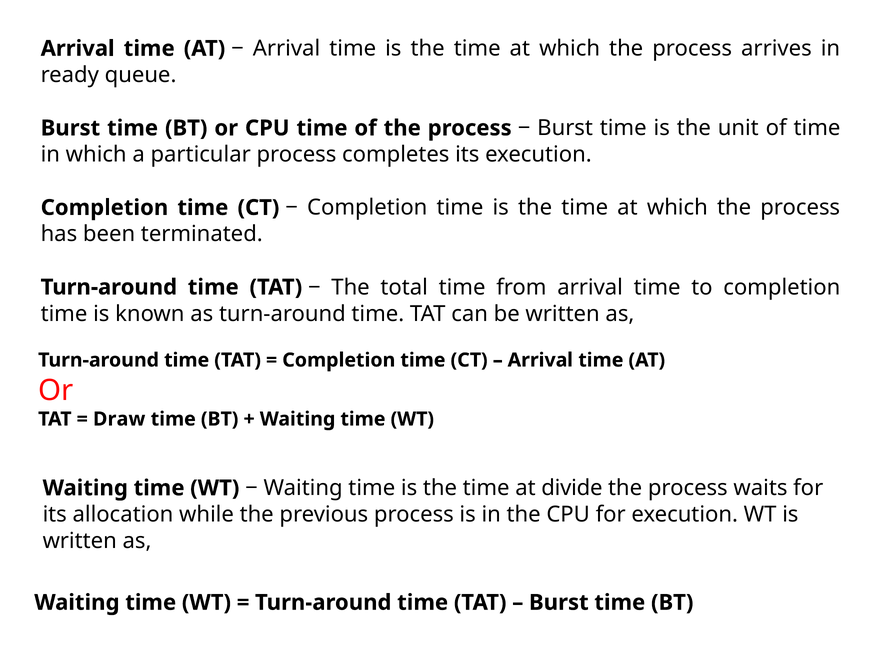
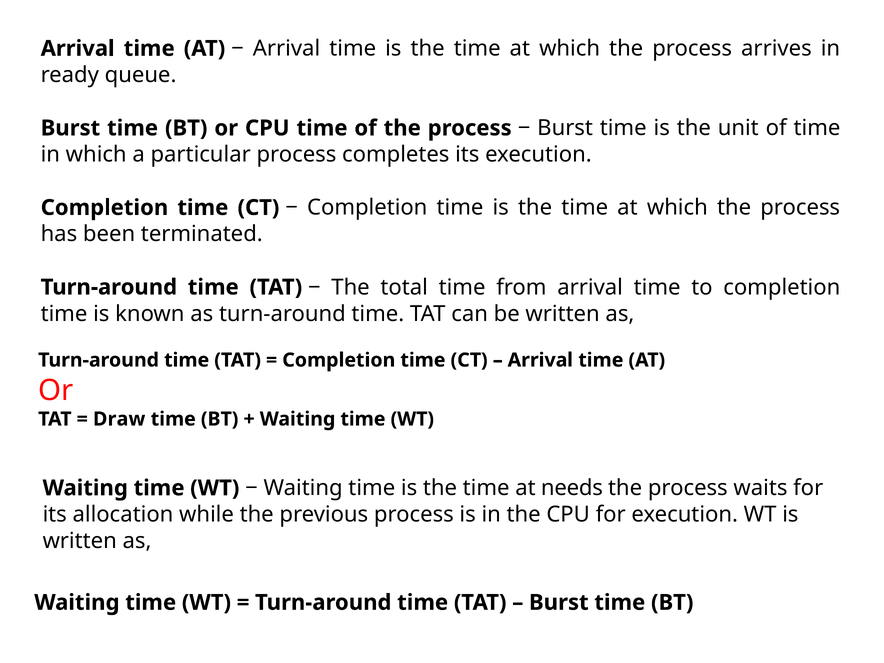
divide: divide -> needs (572, 488)
